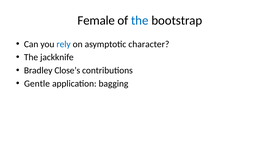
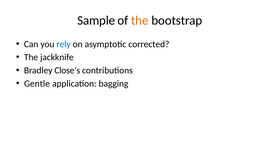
Female: Female -> Sample (96, 20)
the colour: blue -> orange (140, 20)
character: character -> corrected (149, 44)
